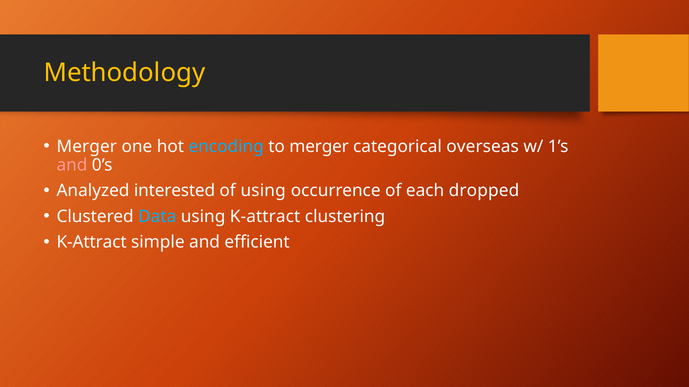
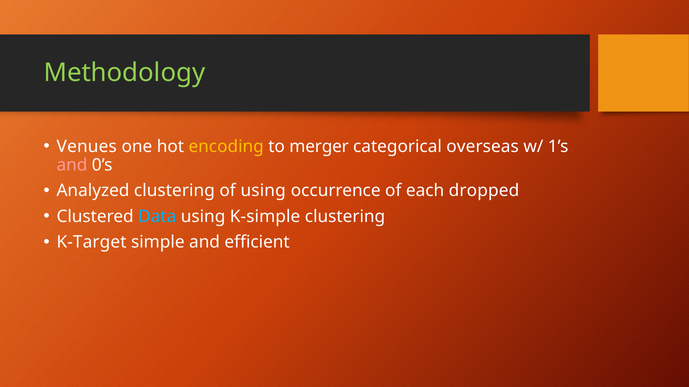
Methodology colour: yellow -> light green (124, 73)
Merger: Merger -> Venues (87, 147)
encoding colour: light blue -> yellow (226, 147)
Analyzed interested: interested -> clustering (174, 191)
using K-attract: K-attract -> K-simple (265, 217)
K-Attract: K-Attract -> K-Target (92, 242)
